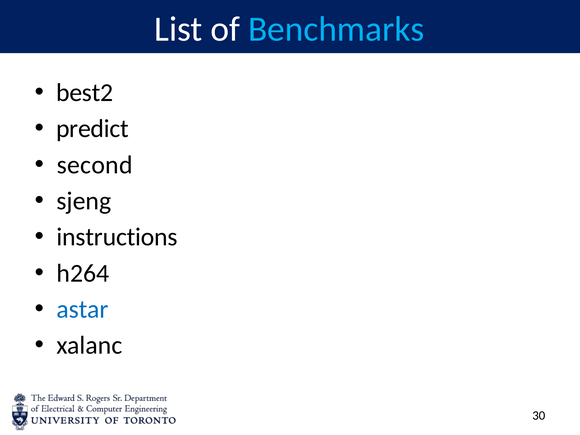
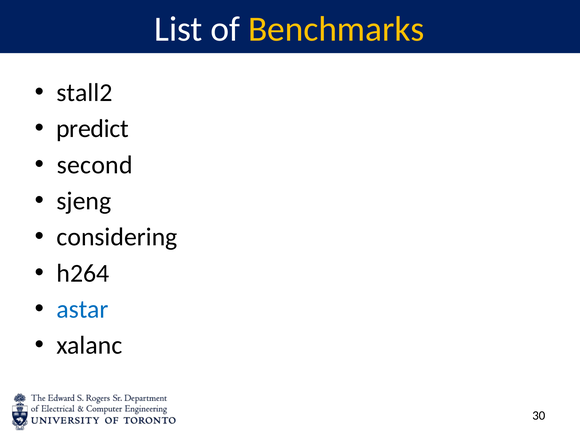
Benchmarks colour: light blue -> yellow (336, 29)
best2: best2 -> stall2 (84, 93)
instructions: instructions -> considering (117, 237)
